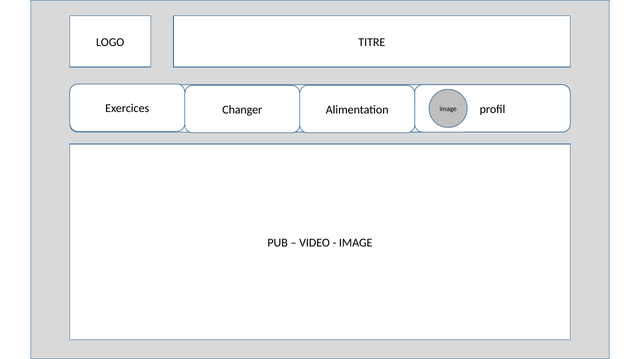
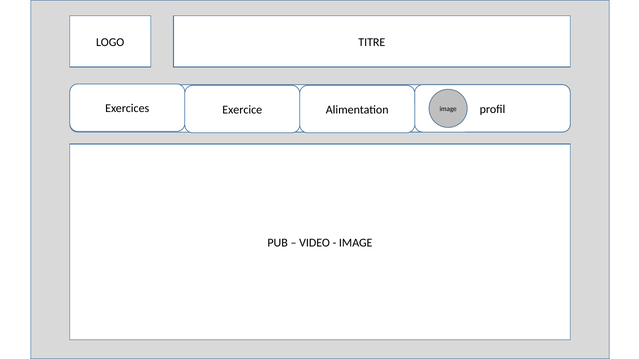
Changer: Changer -> Exercice (242, 110)
